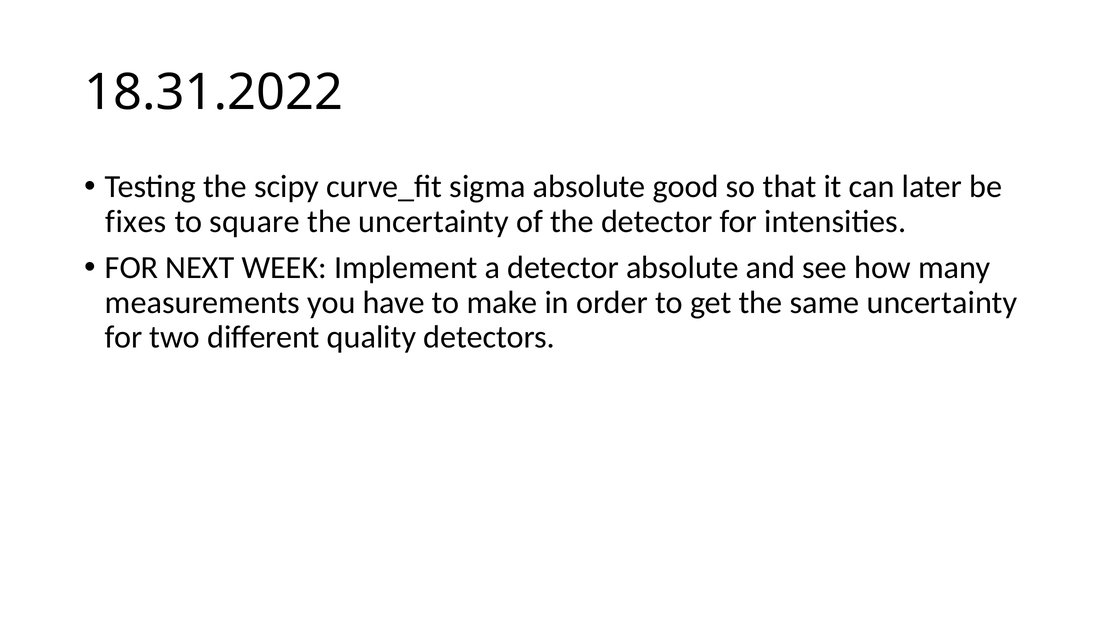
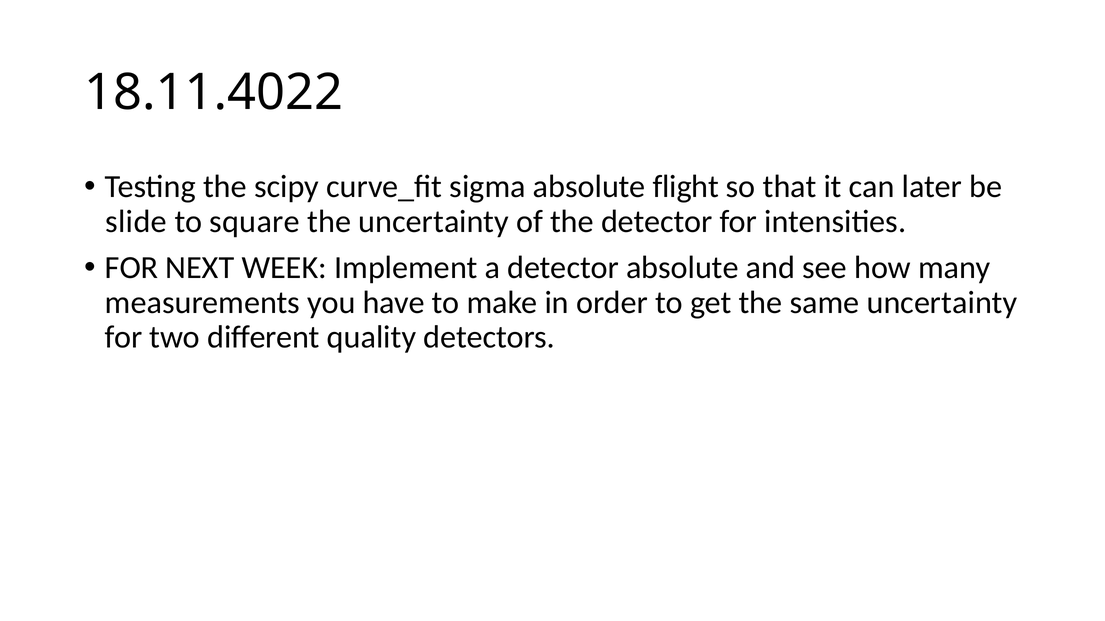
18.31.2022: 18.31.2022 -> 18.11.4022 (214, 93)
good: good -> flight (686, 187)
fixes: fixes -> slide (136, 222)
